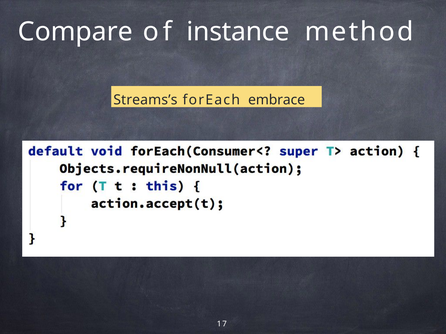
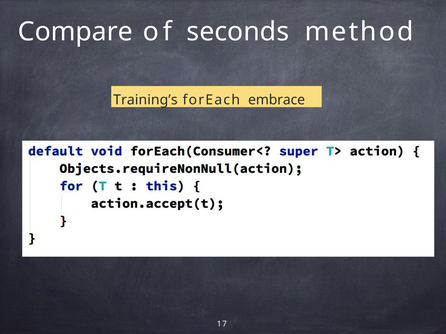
instance: instance -> seconds (238, 32)
Streams’s: Streams’s -> Training’s (145, 100)
